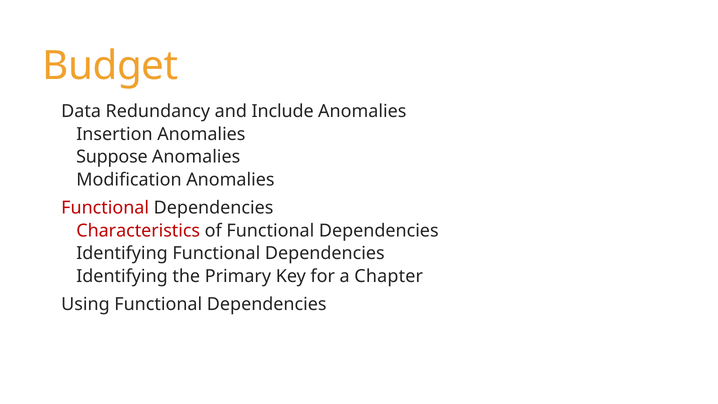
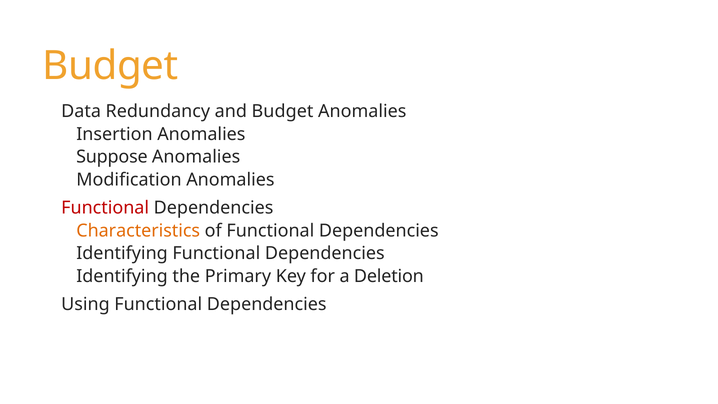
and Include: Include -> Budget (283, 111)
Characteristics colour: red -> orange (138, 231)
Chapter: Chapter -> Deletion (389, 276)
